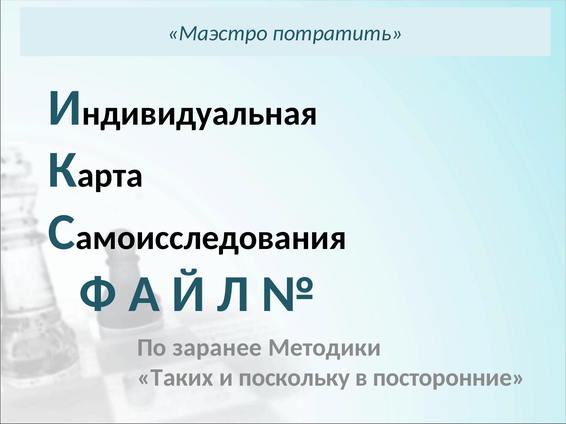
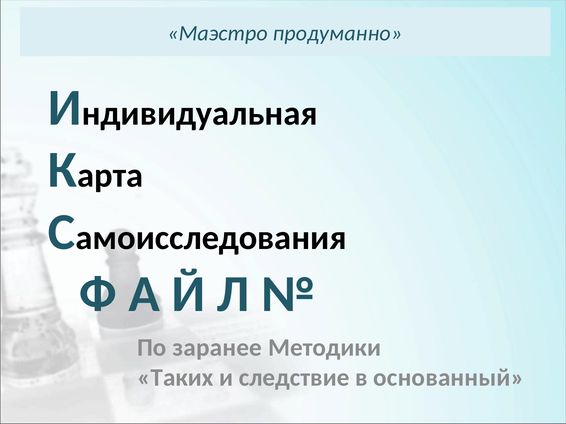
потратить: потратить -> продуманно (338, 33)
поскольку: поскольку -> следствие (294, 378)
посторонние: посторонние -> основанный (449, 378)
